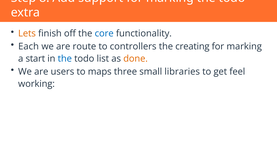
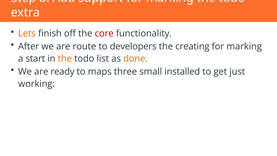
core colour: blue -> red (104, 33)
Each: Each -> After (29, 46)
controllers: controllers -> developers (133, 46)
the colour: blue -> orange (65, 59)
users: users -> ready (63, 71)
libraries: libraries -> installed (182, 71)
feel: feel -> just (237, 71)
